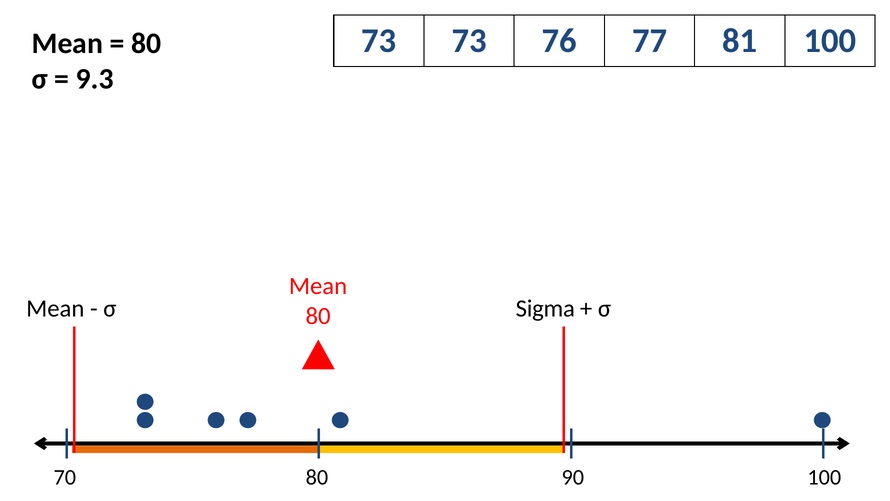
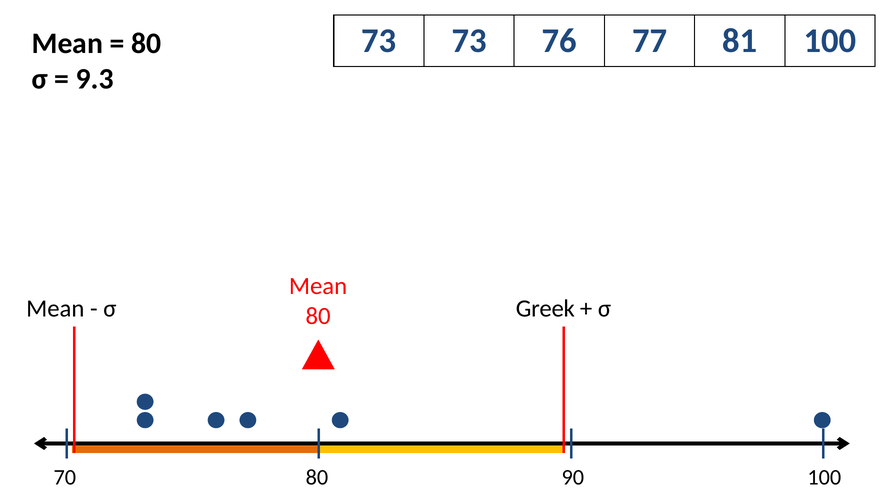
Sigma: Sigma -> Greek (545, 309)
